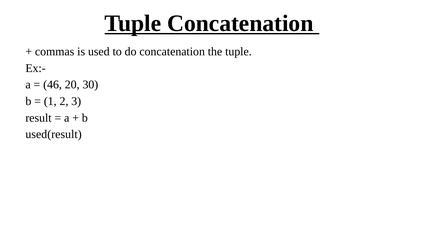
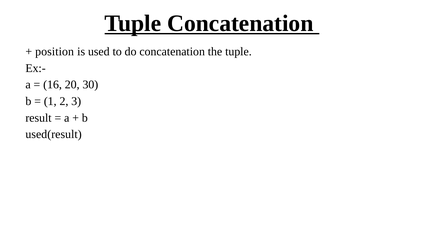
commas: commas -> position (55, 52)
46: 46 -> 16 (53, 85)
